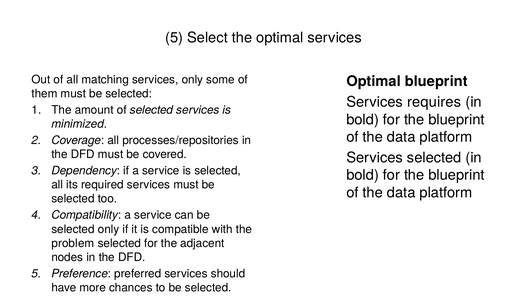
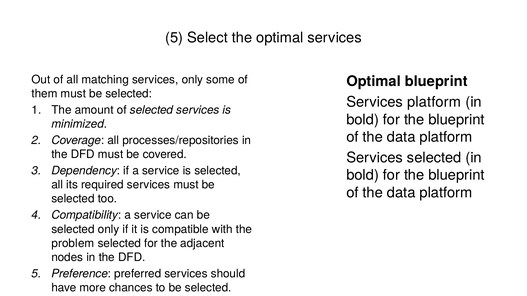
Services requires: requires -> platform (434, 102)
